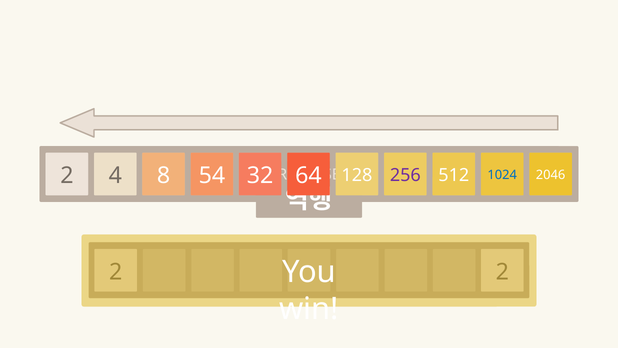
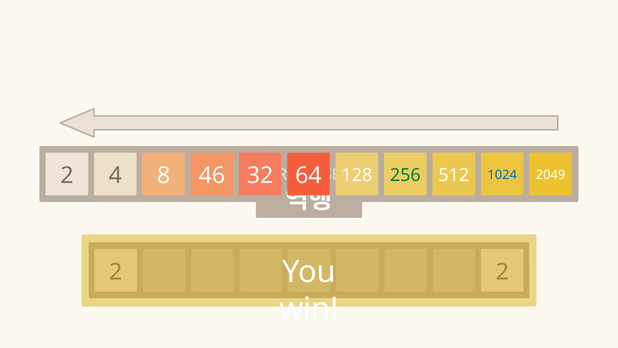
54: 54 -> 46 (212, 175)
256 colour: purple -> green (405, 175)
2046: 2046 -> 2049 (551, 175)
